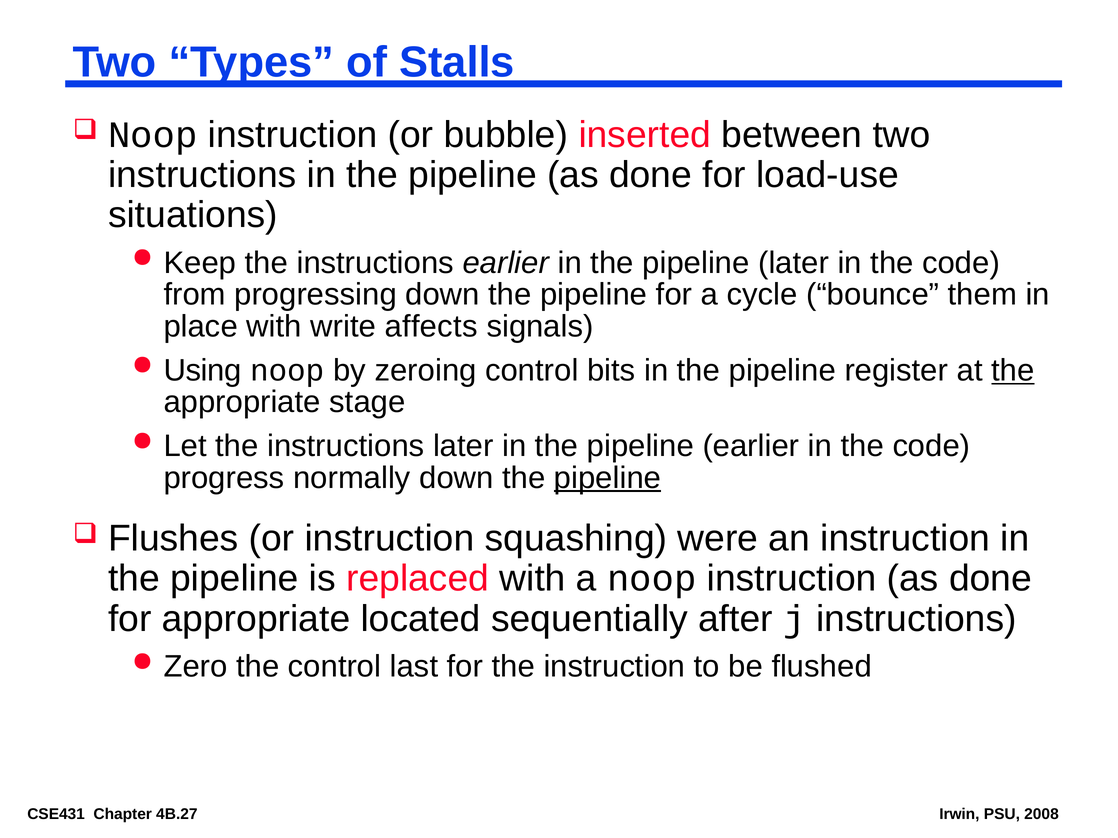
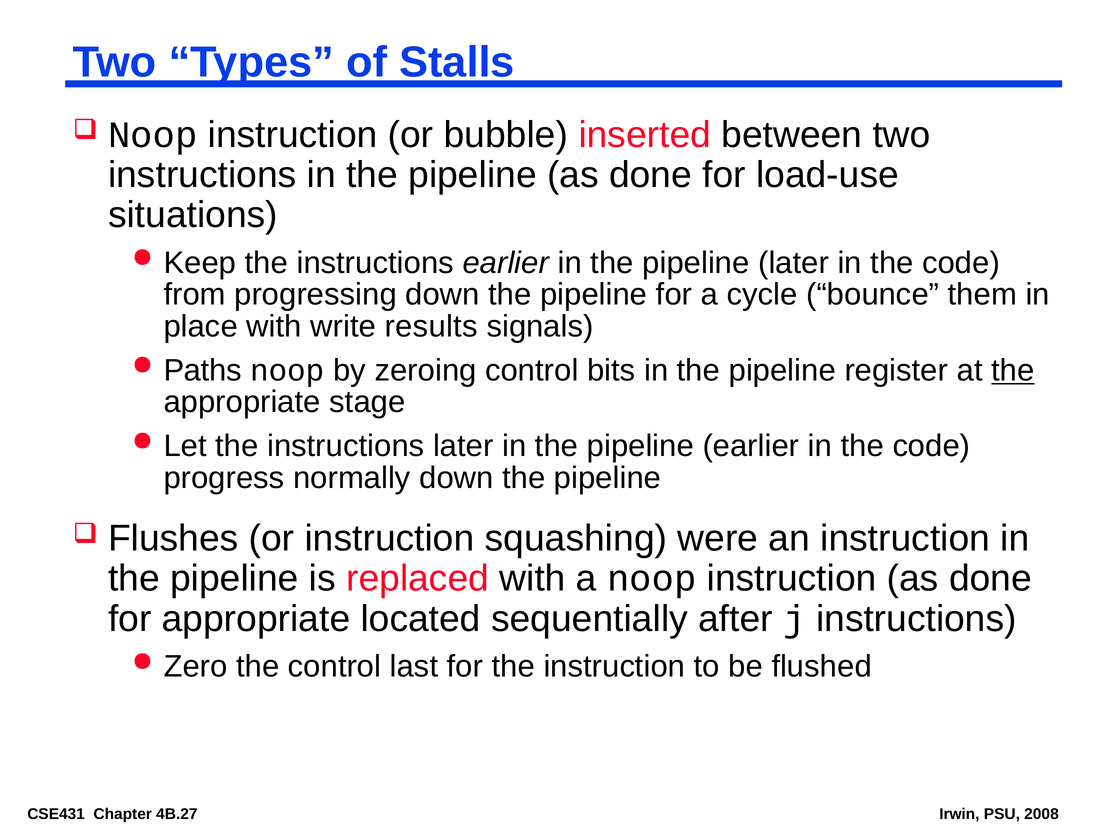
affects: affects -> results (431, 327)
Using: Using -> Paths (203, 371)
pipeline underline: present -> none (608, 478)
